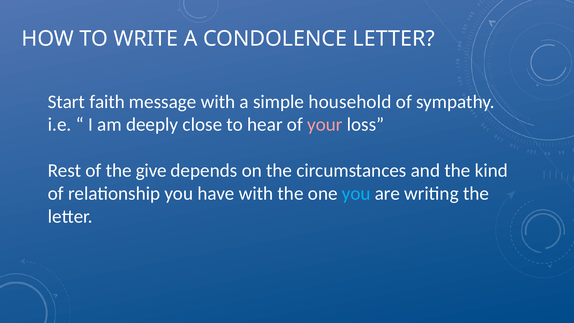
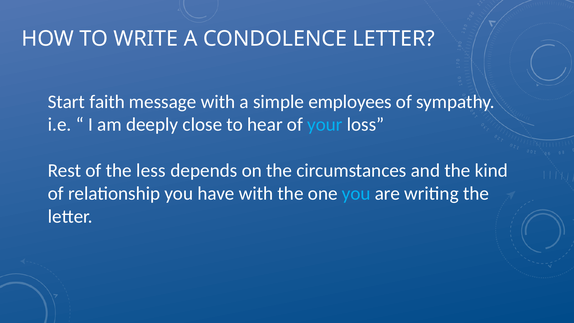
household: household -> employees (350, 102)
your colour: pink -> light blue (325, 125)
give: give -> less (151, 171)
